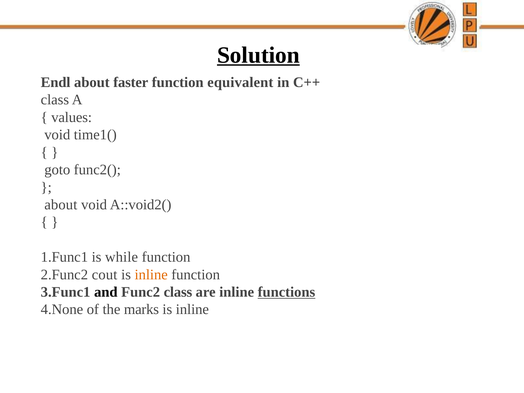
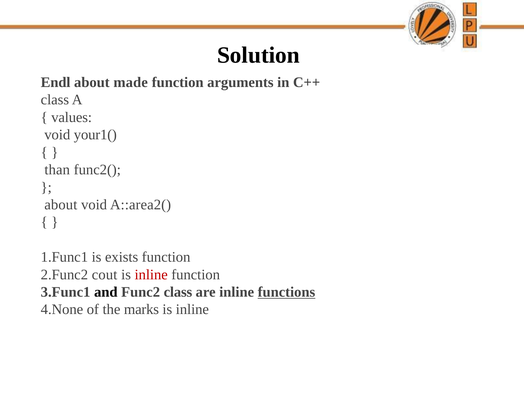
Solution underline: present -> none (258, 55)
faster: faster -> made (131, 82)
equivalent: equivalent -> arguments (240, 82)
time1(: time1( -> your1( (95, 135)
goto: goto -> than (57, 170)
A::void2(: A::void2( -> A::area2( (141, 205)
while: while -> exists (122, 257)
inline colour: orange -> red (151, 275)
